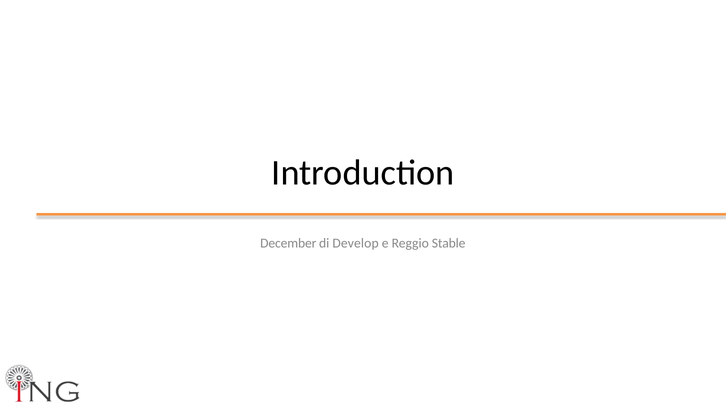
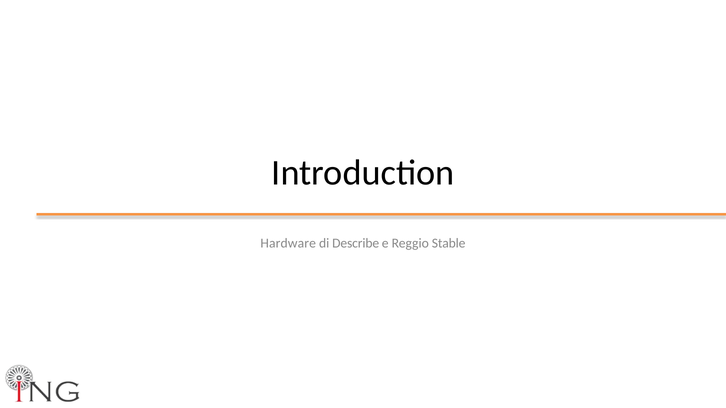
December: December -> Hardware (288, 243)
Develop: Develop -> Describe (356, 243)
